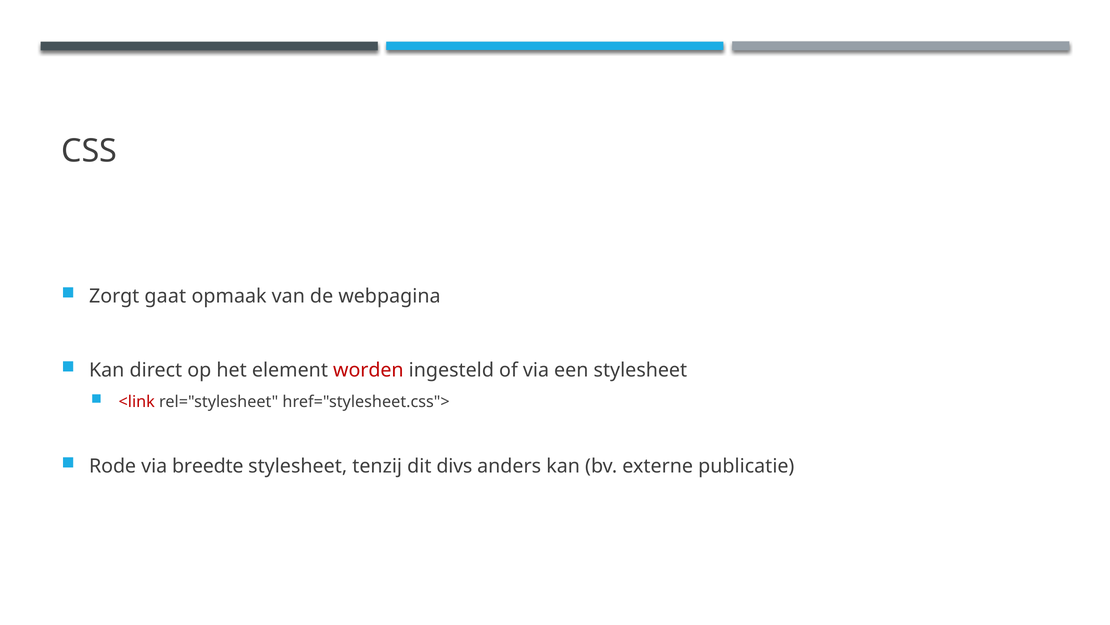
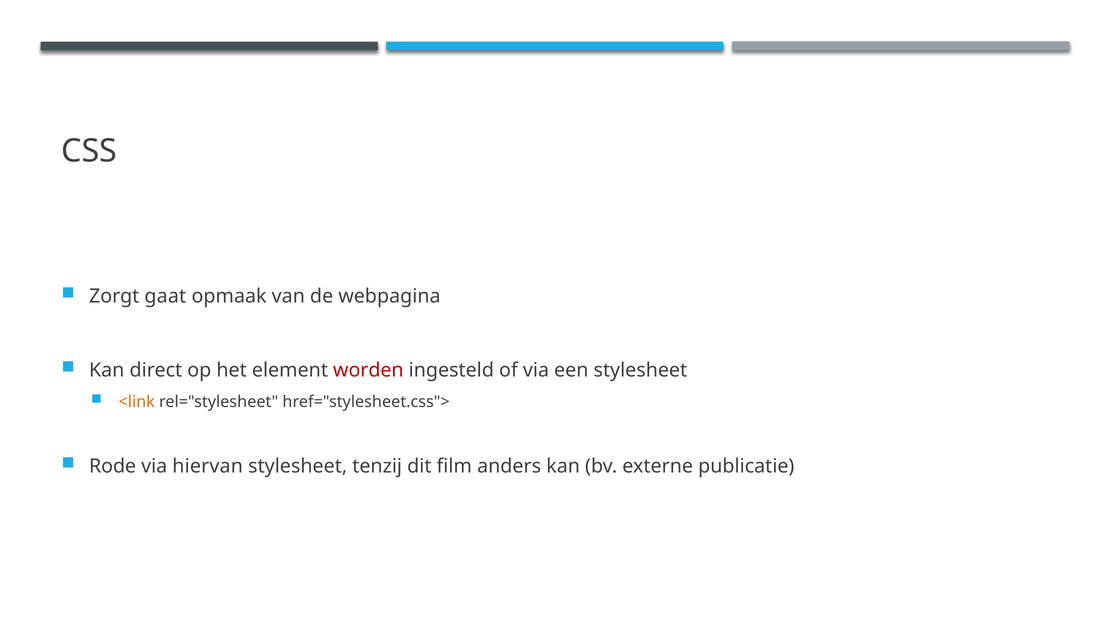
<link colour: red -> orange (137, 401)
breedte: breedte -> hiervan (208, 466)
divs: divs -> film (454, 466)
